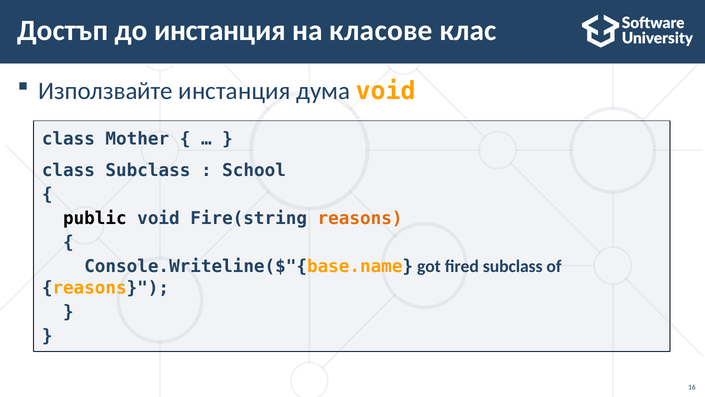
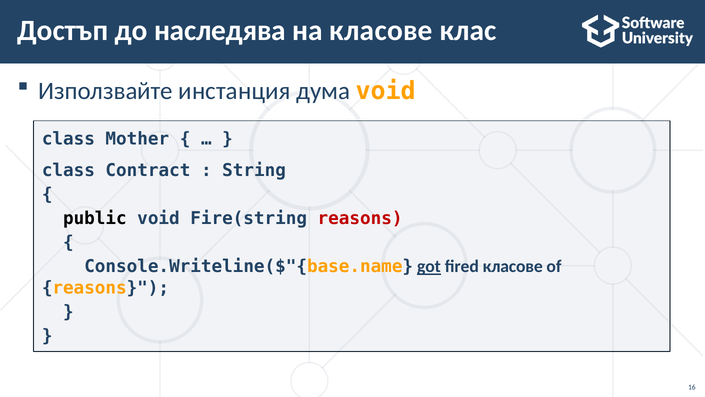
до инстанция: инстанция -> наследява (220, 30)
class Subclass: Subclass -> Contract (148, 170)
School: School -> String (254, 170)
reasons colour: orange -> red (360, 218)
got underline: none -> present (429, 266)
fired subclass: subclass -> класове (513, 266)
